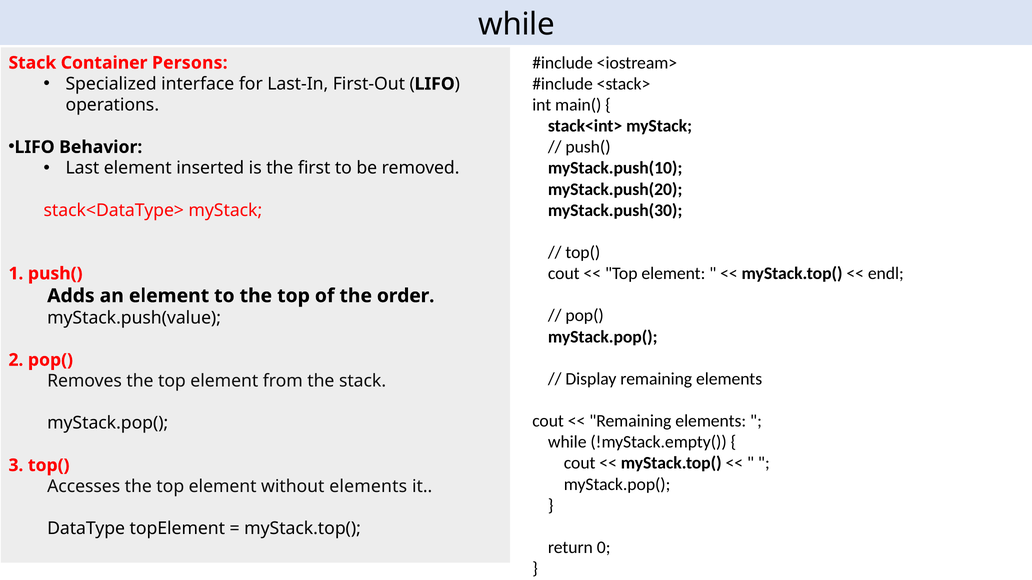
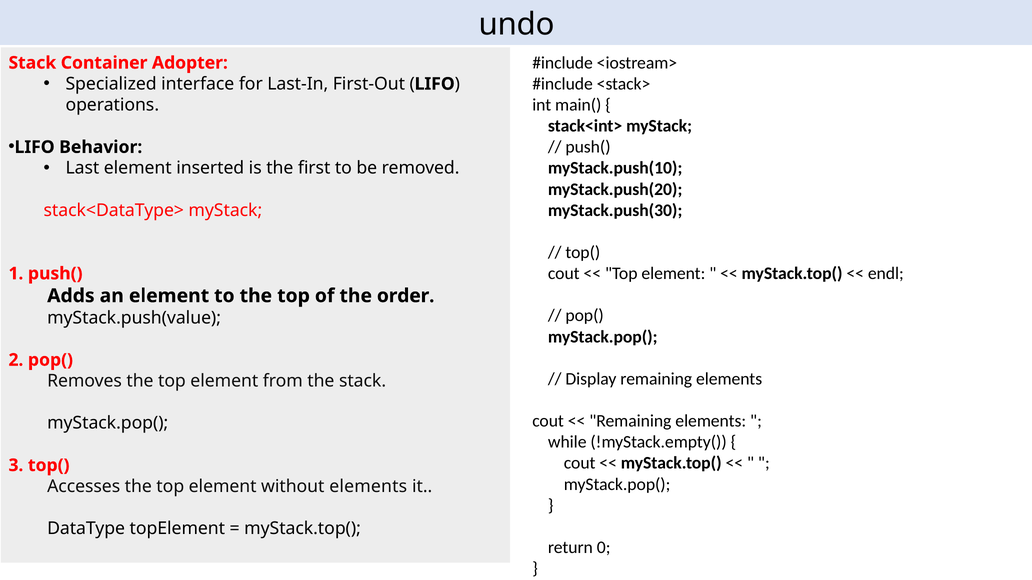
while: while -> undo (517, 25)
Persons: Persons -> Adopter (190, 63)
